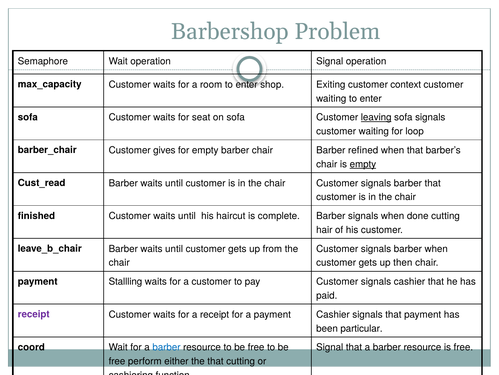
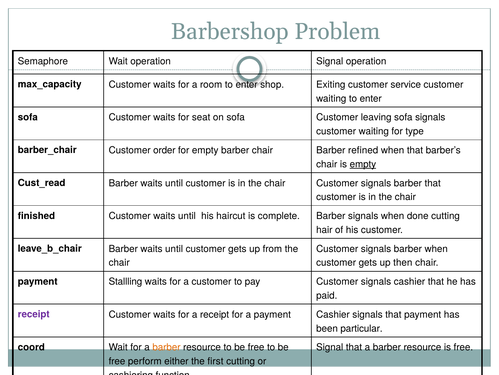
context: context -> service (406, 84)
leaving underline: present -> none (376, 117)
loop: loop -> type (415, 131)
gives: gives -> order (164, 150)
barber colour: blue -> orange (166, 347)
the that: that -> first (215, 361)
